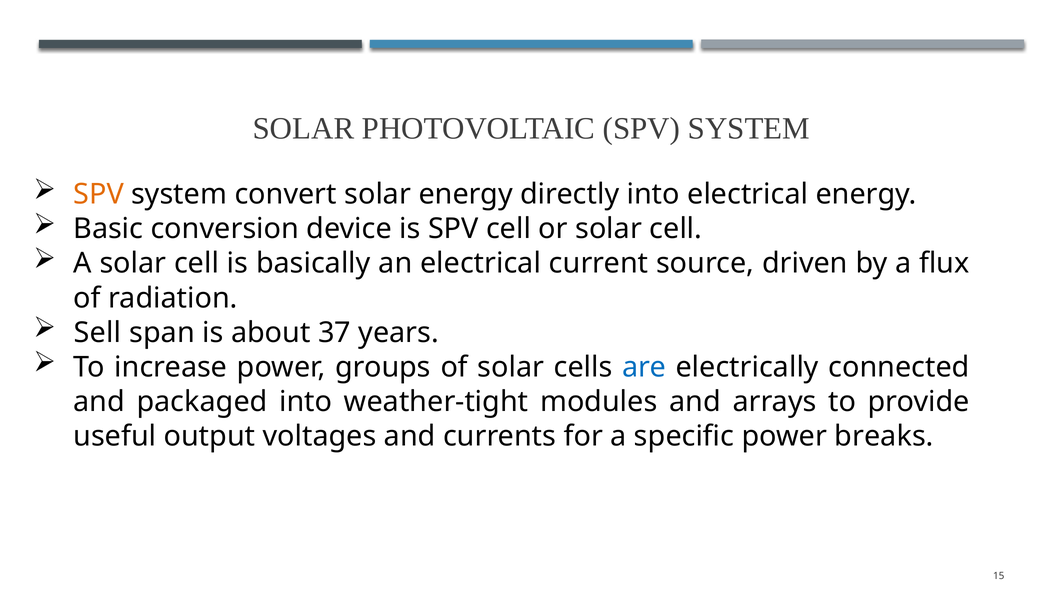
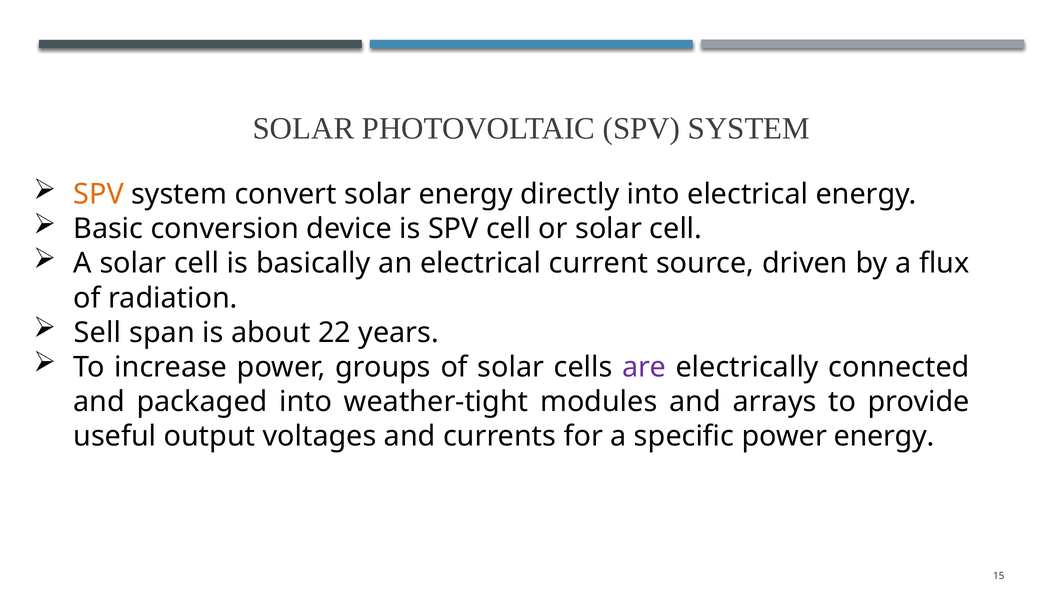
37: 37 -> 22 (334, 332)
are colour: blue -> purple (644, 367)
power breaks: breaks -> energy (884, 436)
